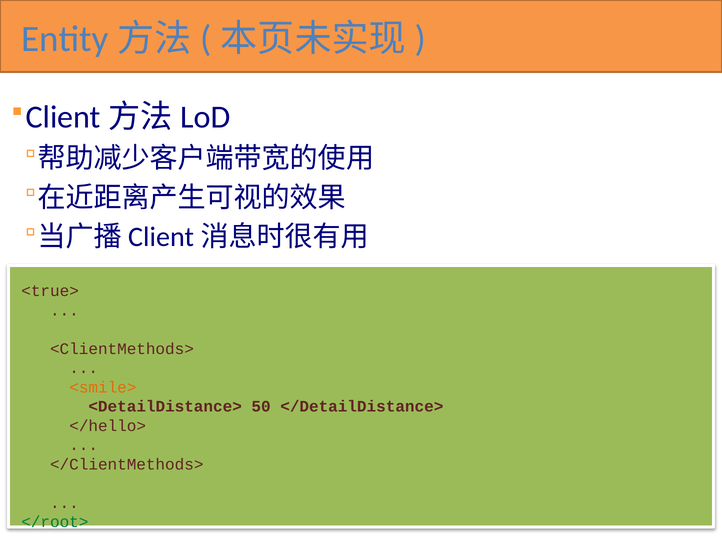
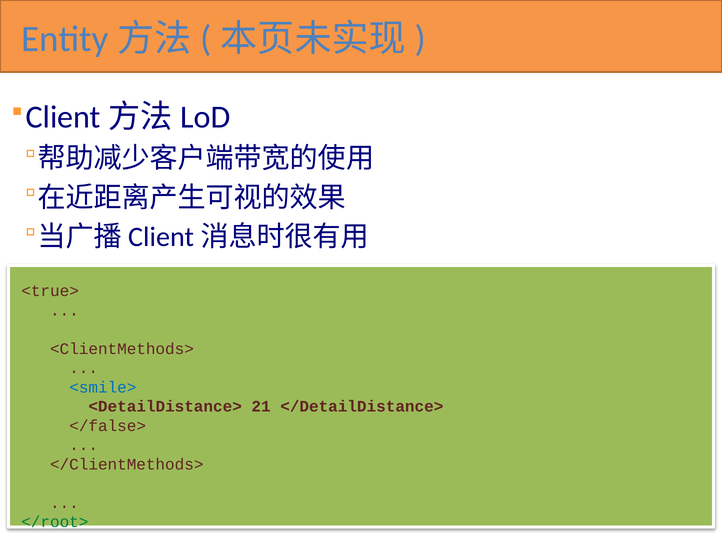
<smile> colour: orange -> blue (103, 387)
50: 50 -> 21 (261, 406)
</hello>: </hello> -> </false> (108, 425)
